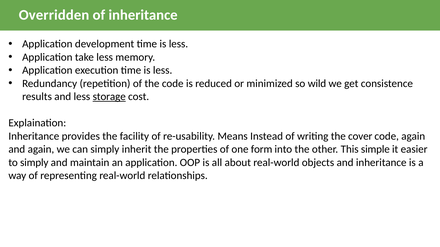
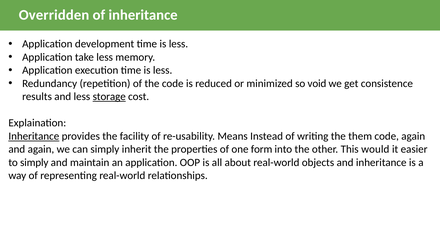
wild: wild -> void (317, 84)
Inheritance underline: none -> present (34, 136)
cover: cover -> them (360, 136)
simple: simple -> would (375, 150)
